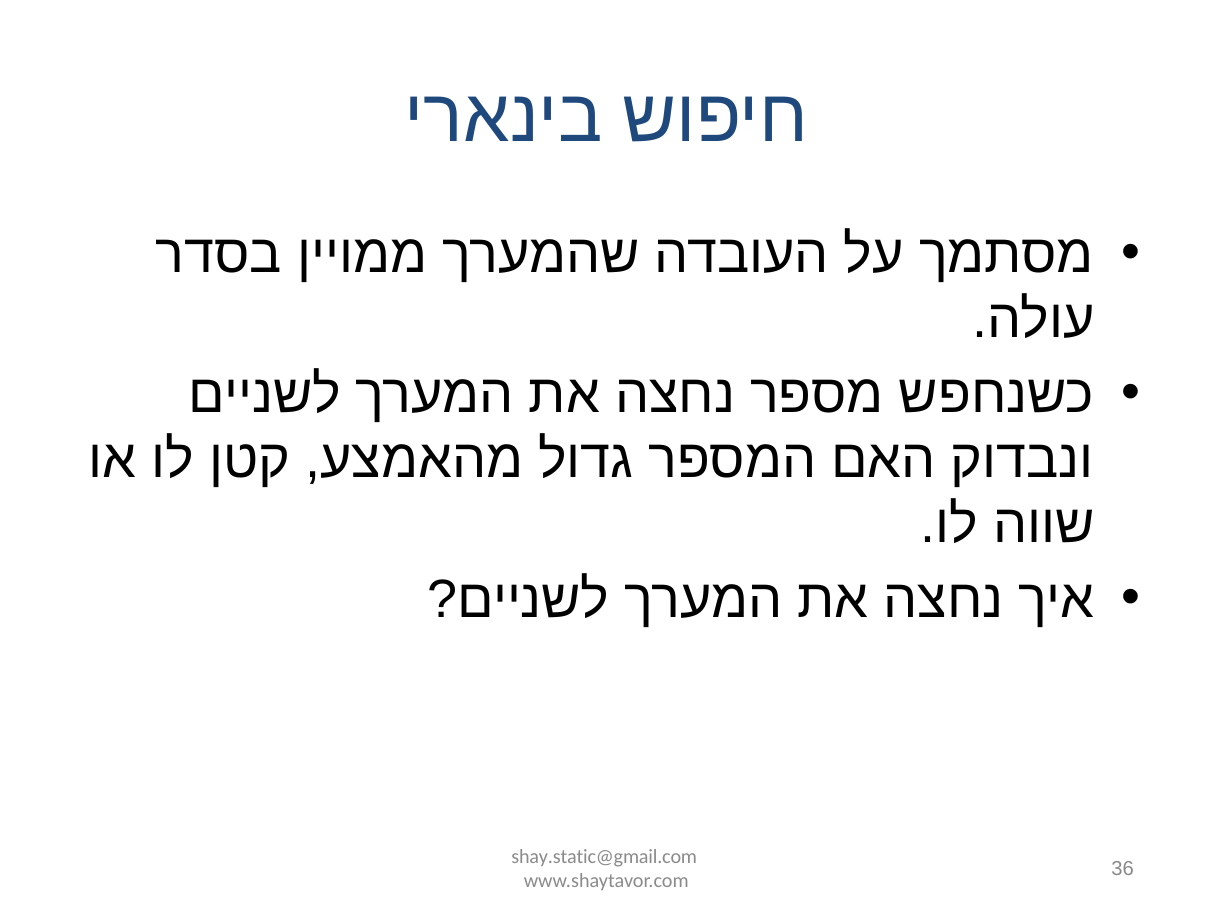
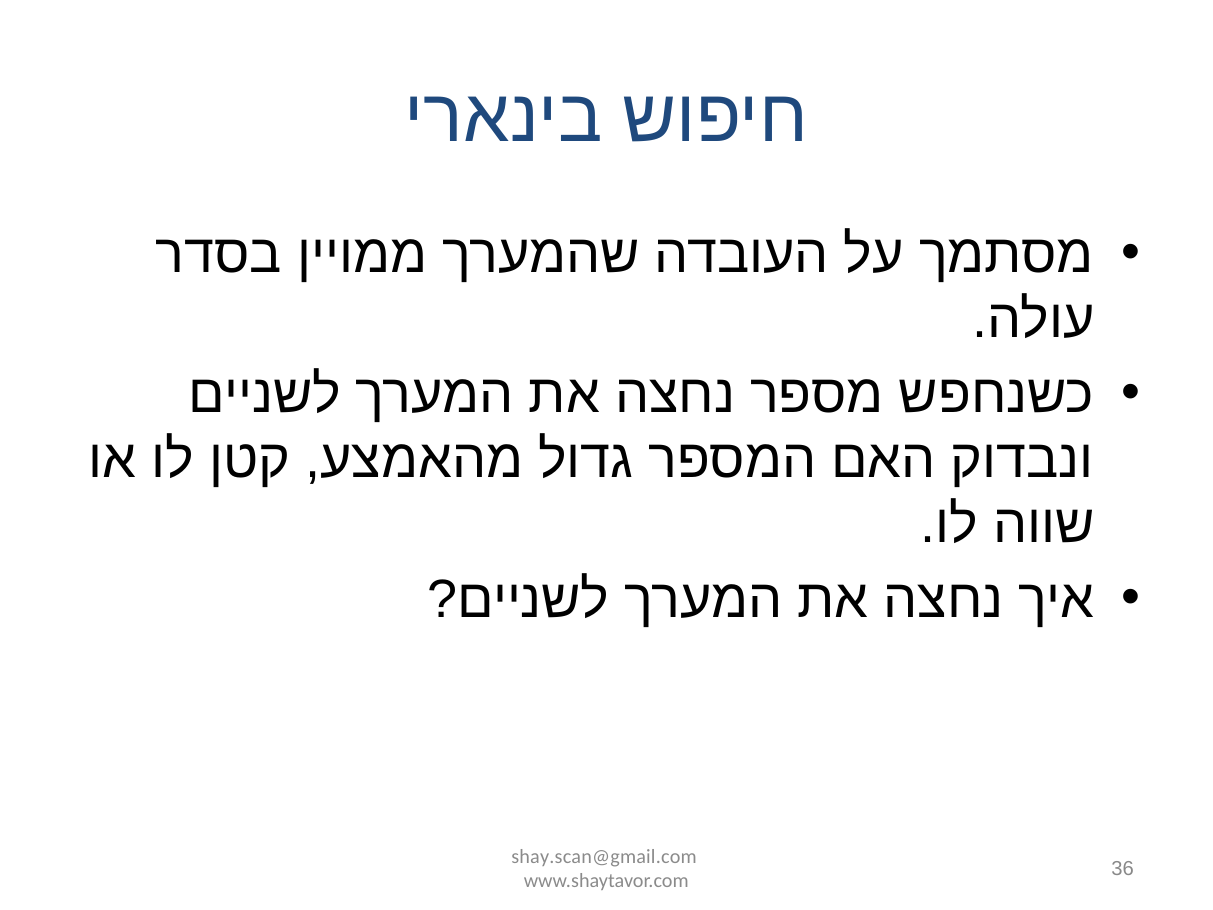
shay.static@gmail.com: shay.static@gmail.com -> shay.scan@gmail.com (604, 857)
